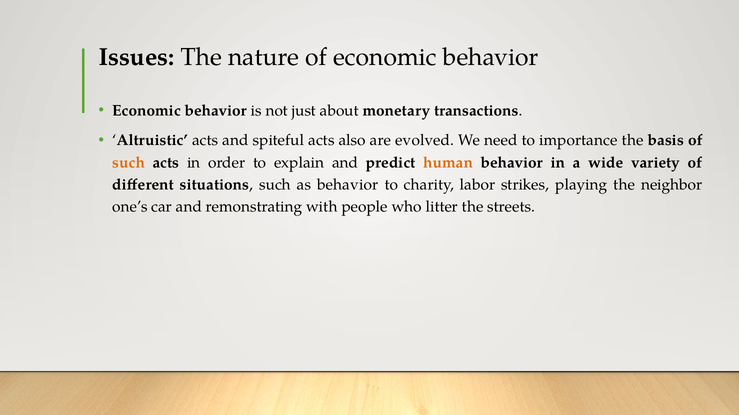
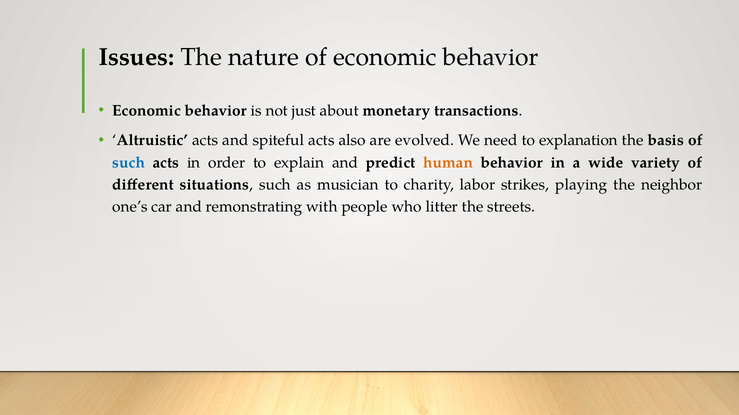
importance: importance -> explanation (578, 141)
such colour: orange -> blue (129, 163)
as behavior: behavior -> musician (348, 185)
